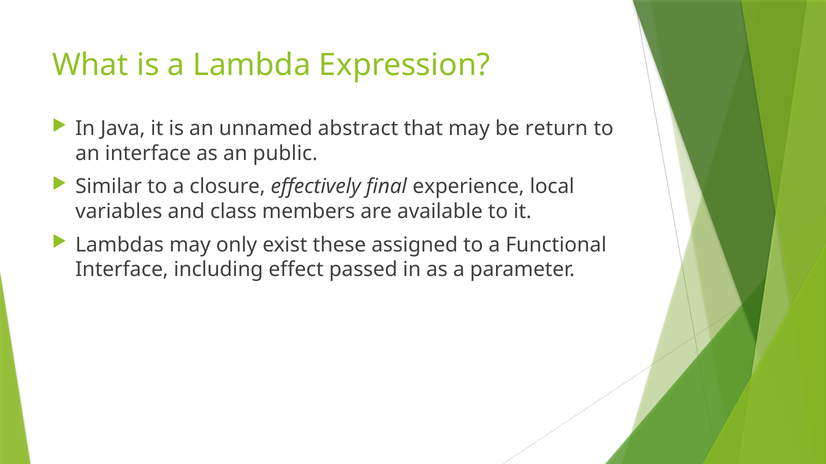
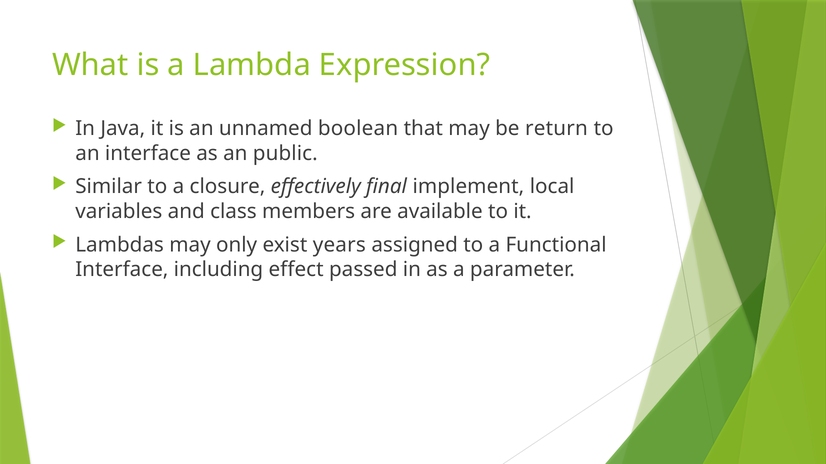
abstract: abstract -> boolean (358, 129)
experience: experience -> implement (468, 187)
these: these -> years (339, 245)
